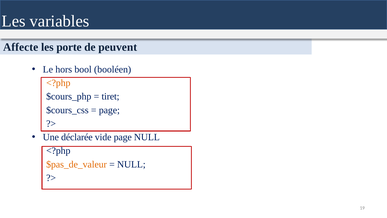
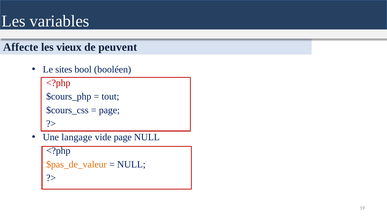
porte: porte -> vieux (69, 47)
hors: hors -> sites (64, 69)
<?php colour: orange -> red (58, 83)
tiret: tiret -> tout (110, 96)
déclarée: déclarée -> langage (77, 137)
